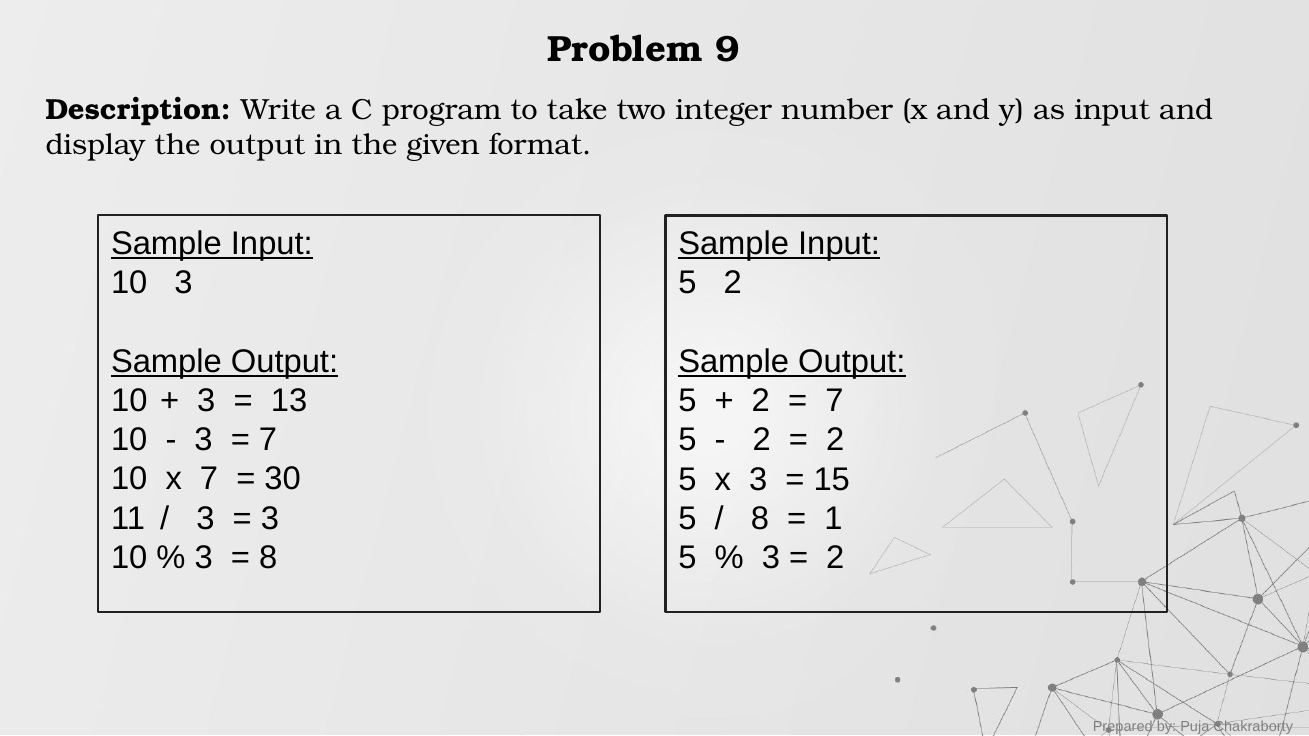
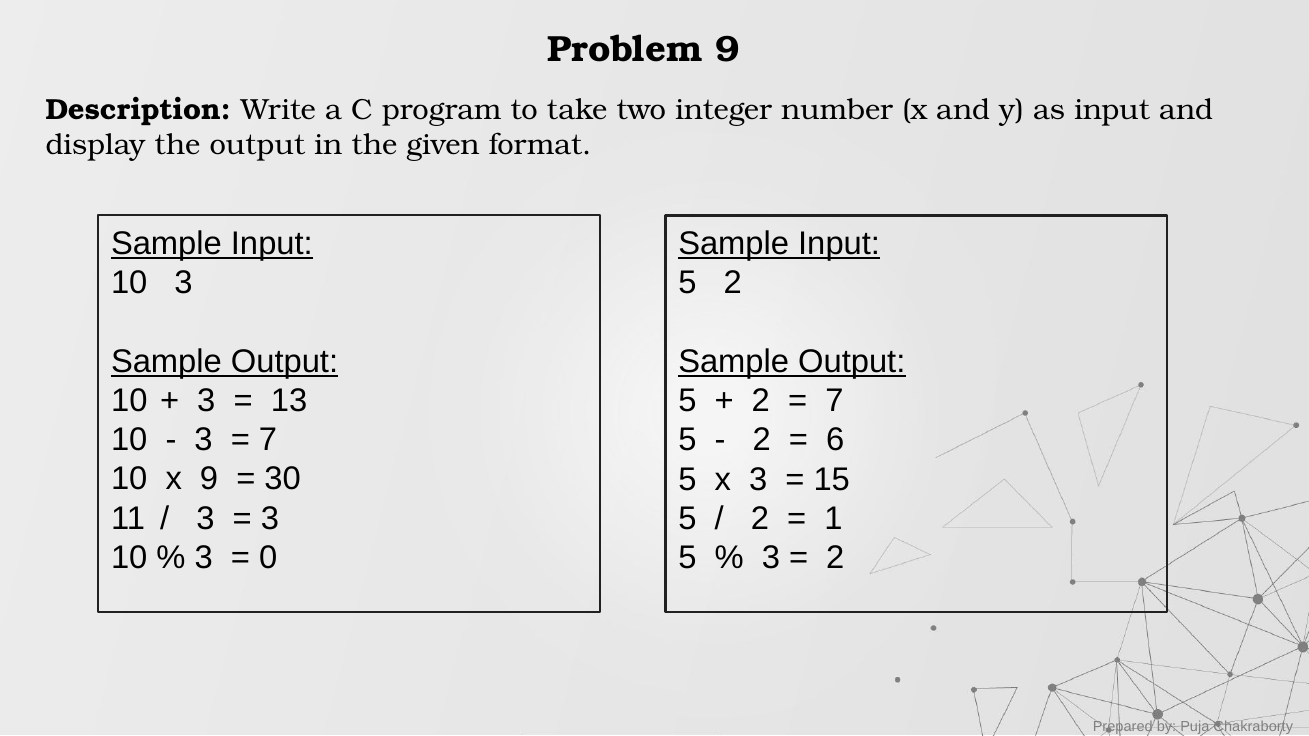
2: 2 -> 6 (835, 440)
x 7: 7 -> 9 (209, 479)
8: 8 -> 2 (760, 519)
8: 8 -> 0 (268, 558)
